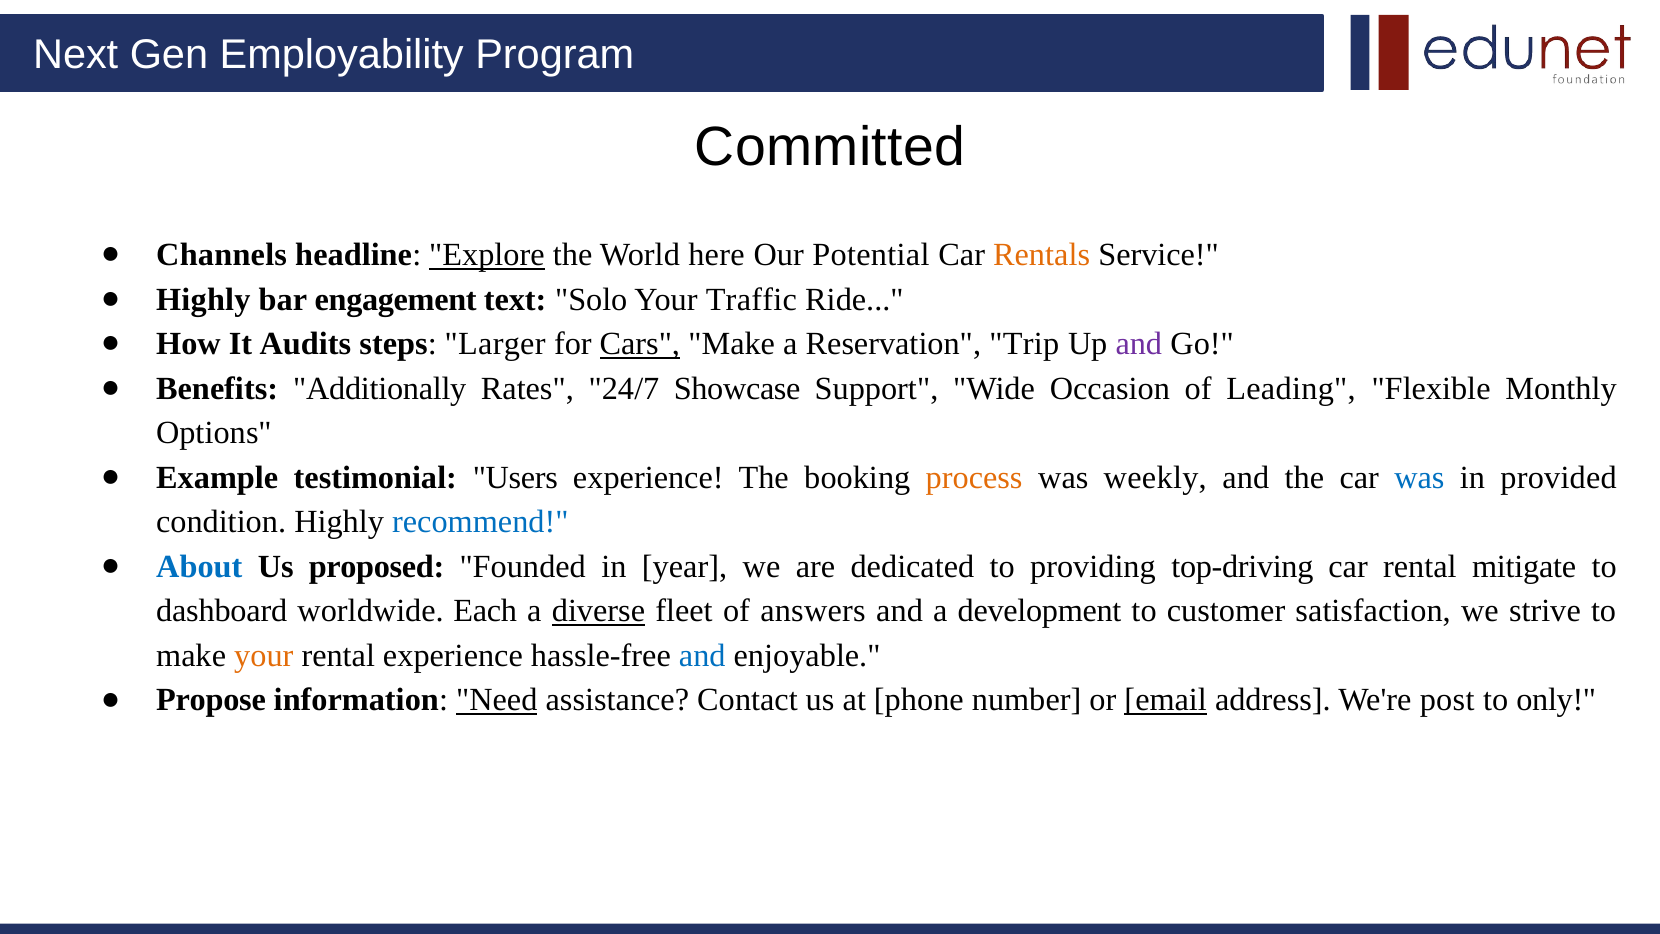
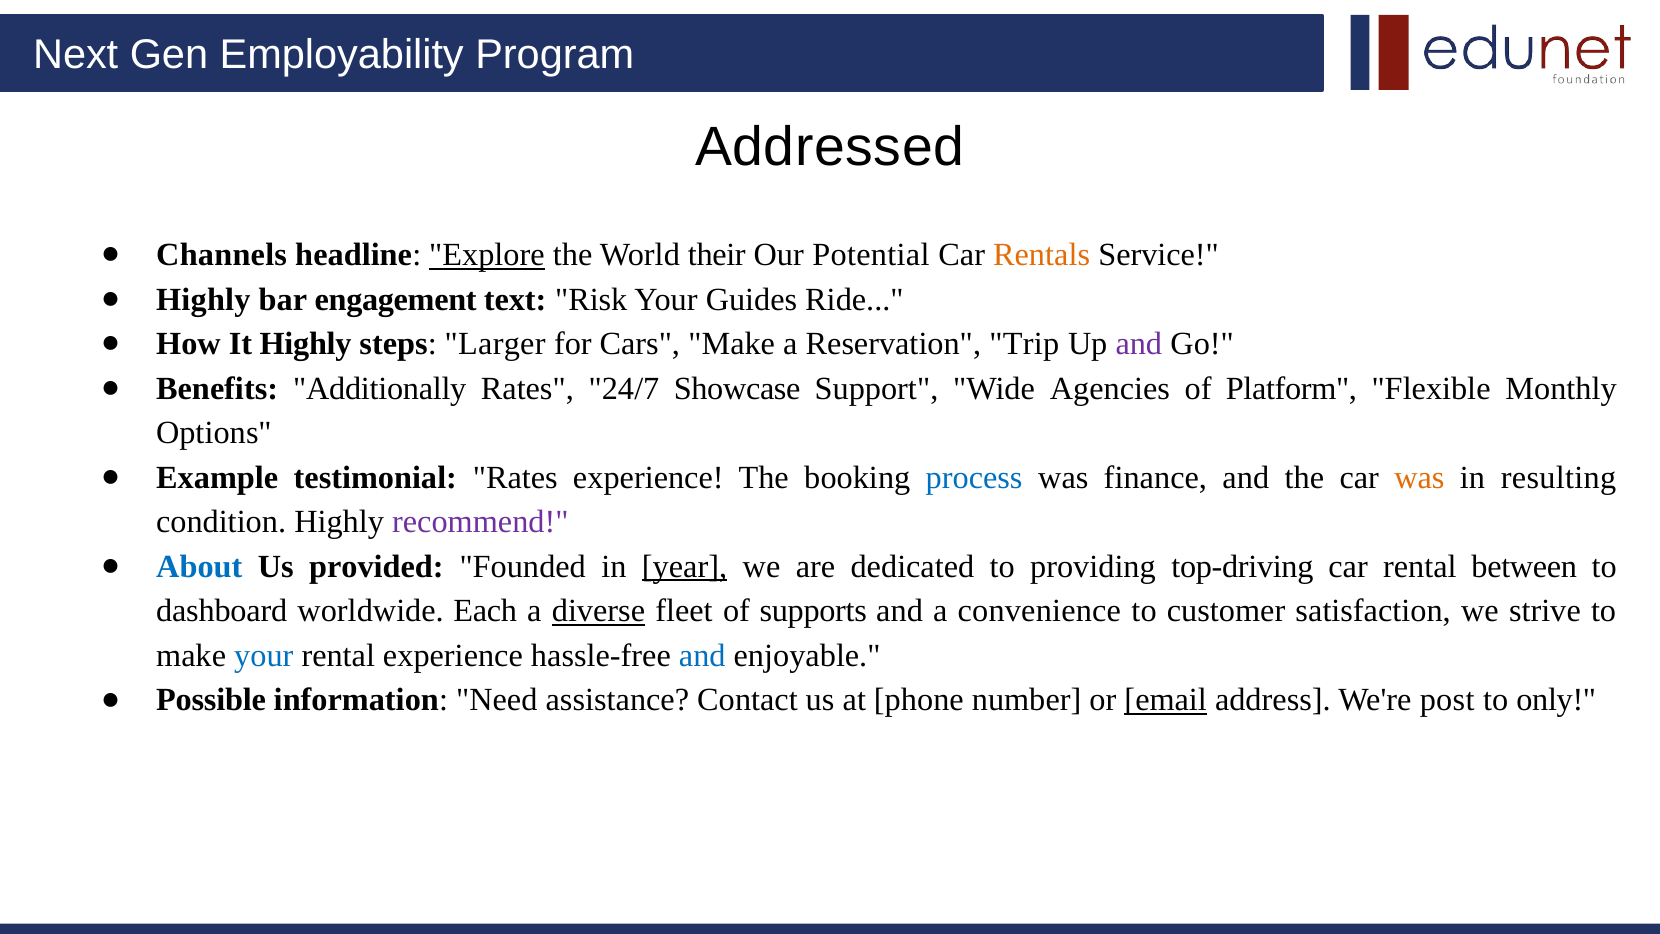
Committed: Committed -> Addressed (830, 147)
here: here -> their (717, 255)
Solo: Solo -> Risk (591, 299)
Traffic: Traffic -> Guides (751, 299)
It Audits: Audits -> Highly (306, 344)
Cars underline: present -> none (640, 344)
Occasion: Occasion -> Agencies (1110, 388)
Leading: Leading -> Platform (1291, 388)
testimonial Users: Users -> Rates (515, 477)
process colour: orange -> blue (974, 477)
weekly: weekly -> finance (1155, 477)
was colour: blue -> orange (1419, 477)
provided: provided -> resulting (1559, 477)
recommend colour: blue -> purple (480, 522)
proposed: proposed -> provided (376, 566)
year underline: none -> present (685, 566)
mitigate: mitigate -> between (1524, 566)
answers: answers -> supports (813, 611)
development: development -> convenience (1039, 611)
your colour: orange -> blue (264, 655)
Propose: Propose -> Possible (211, 700)
Need underline: present -> none (497, 700)
